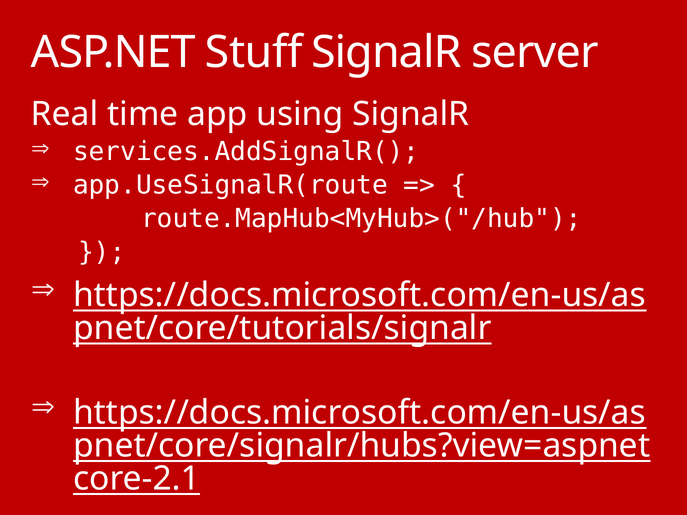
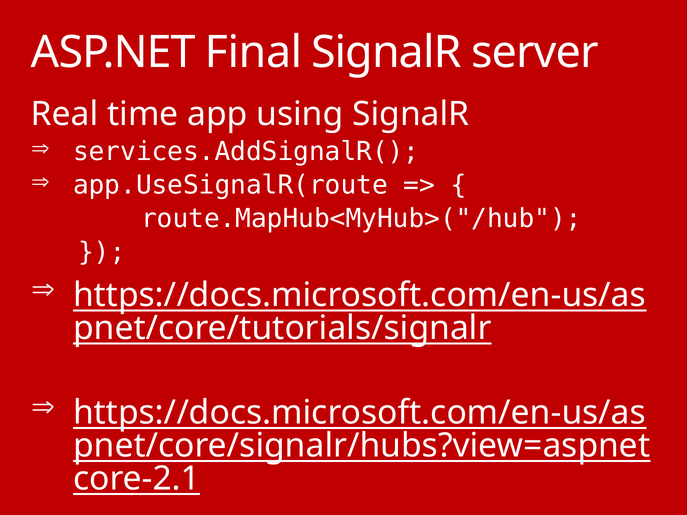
Stuff: Stuff -> Final (254, 52)
